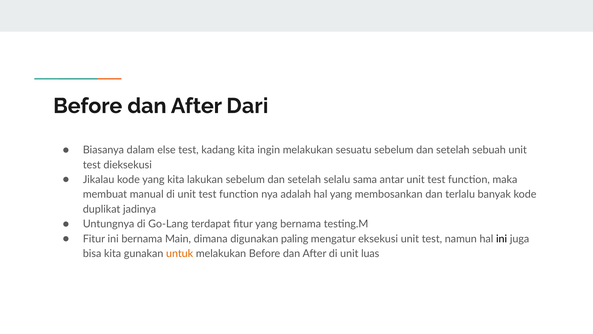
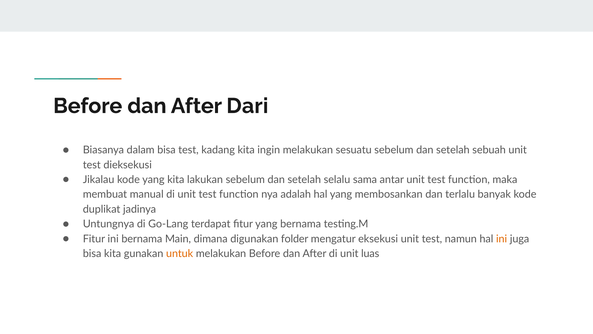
dalam else: else -> bisa (166, 150)
paling: paling -> folder (295, 239)
ini colour: black -> orange (502, 239)
